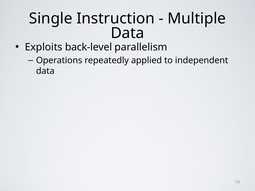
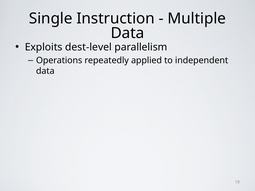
back-level: back-level -> dest-level (88, 47)
